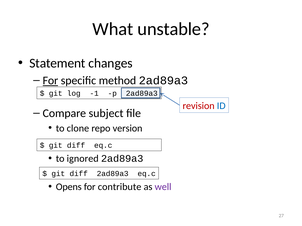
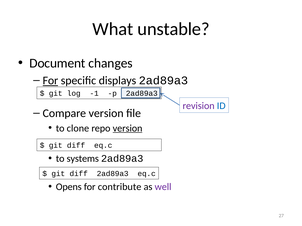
Statement: Statement -> Document (57, 63)
method: method -> displays (117, 81)
revision colour: red -> purple (199, 106)
Compare subject: subject -> version (106, 114)
version underline: none -> present (128, 128)
ignored: ignored -> systems (83, 159)
